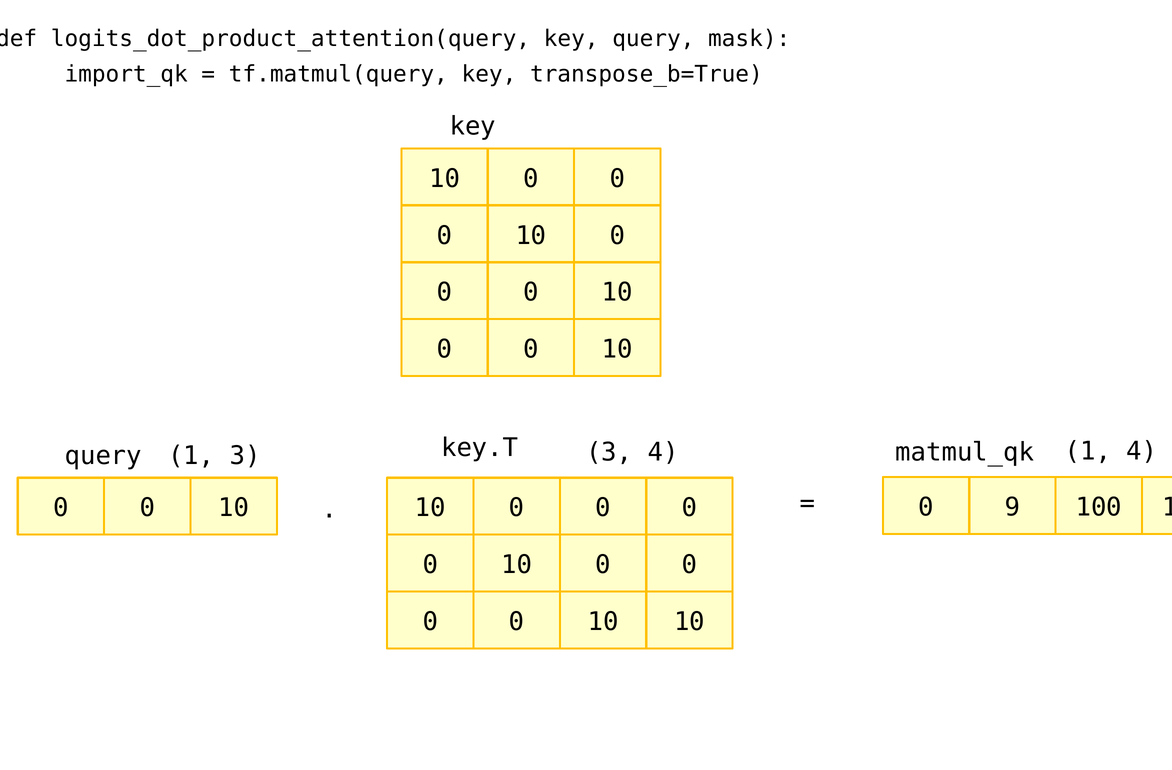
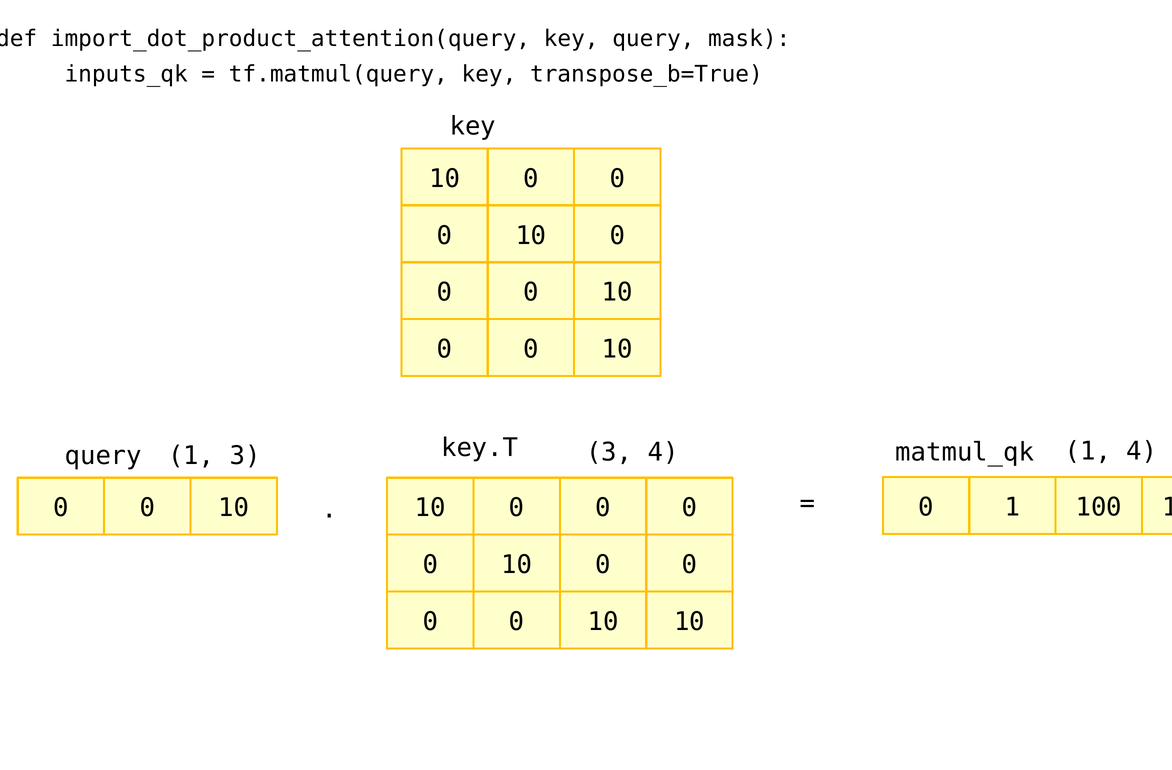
logits_dot_product_attention(query: logits_dot_product_attention(query -> import_dot_product_attention(query (290, 39)
import_qk: import_qk -> inputs_qk (126, 74)
0 9: 9 -> 1 (1012, 507)
